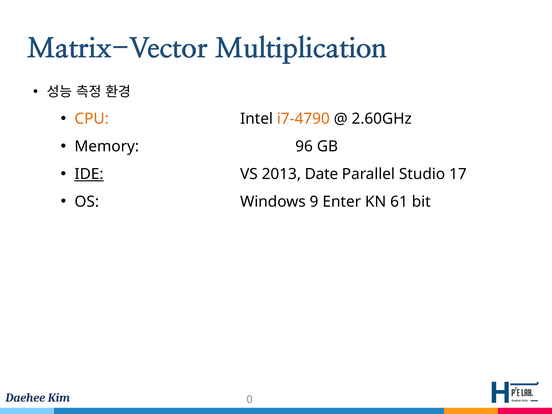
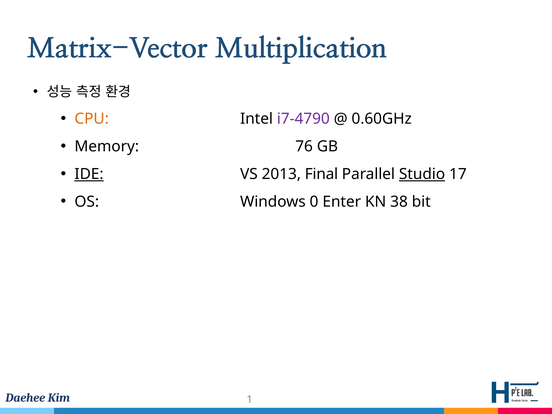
i7-4790 colour: orange -> purple (303, 119)
2.60GHz: 2.60GHz -> 0.60GHz (382, 119)
96: 96 -> 76 (304, 146)
Date: Date -> Final (321, 174)
Studio underline: none -> present (422, 174)
9: 9 -> 0 (314, 202)
61: 61 -> 38 (399, 202)
0: 0 -> 1 (250, 400)
